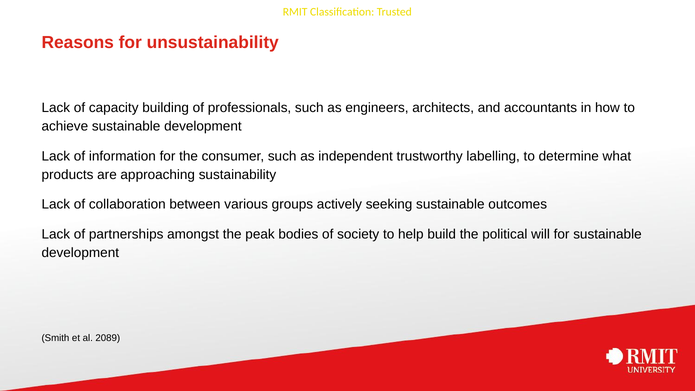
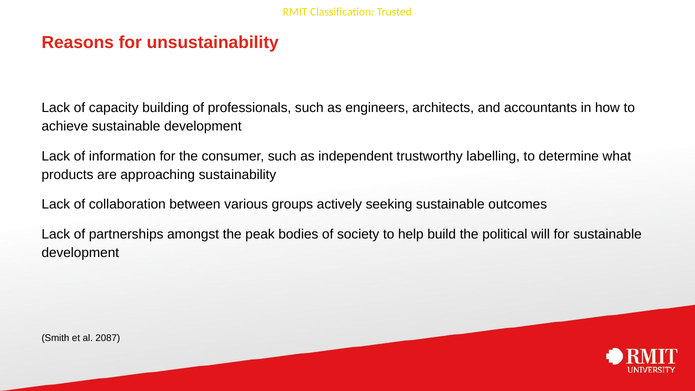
2089: 2089 -> 2087 (108, 338)
